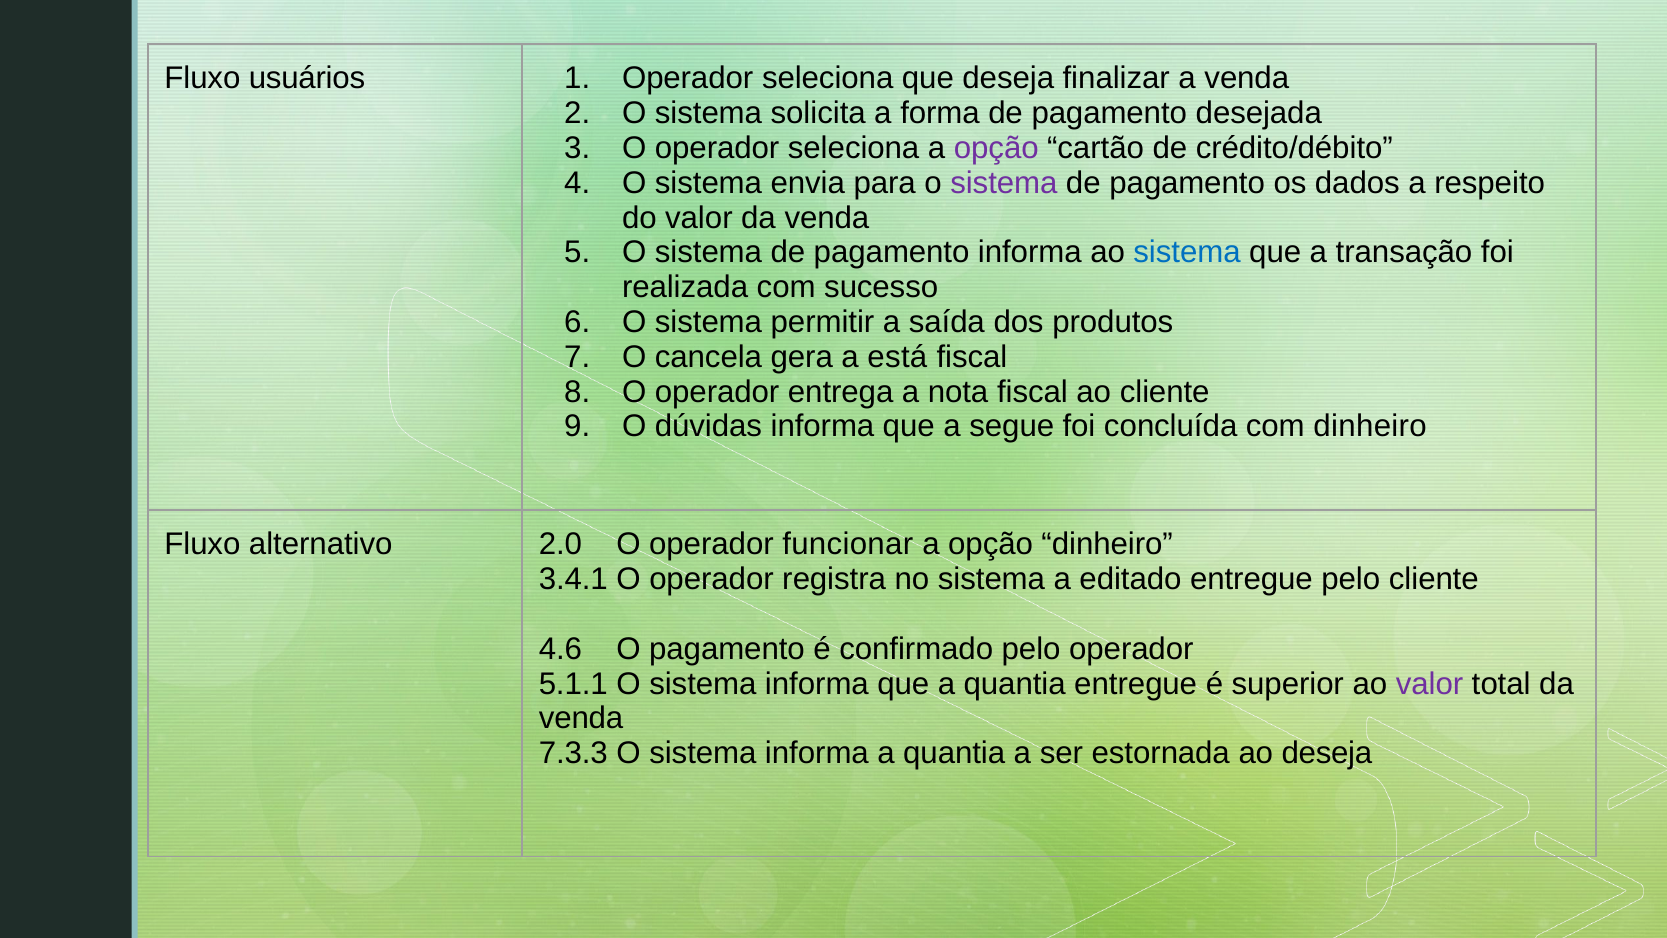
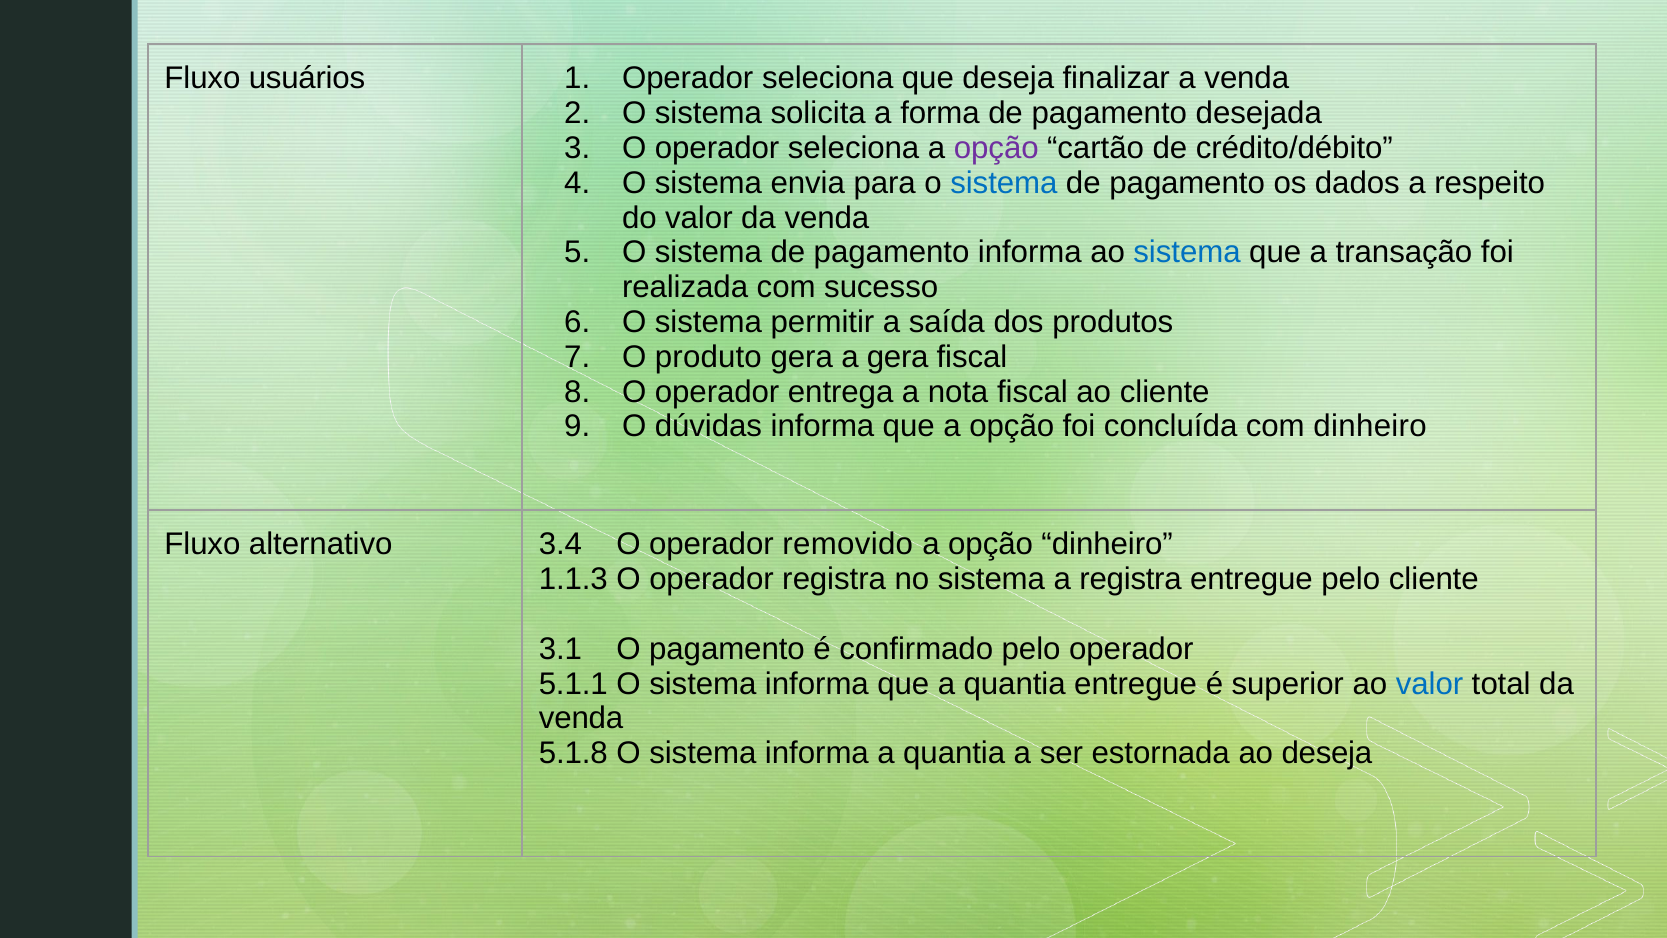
sistema colour: purple -> blue (1004, 183)
cancela: cancela -> produto (708, 357)
a está: está -> gera (898, 357)
que a segue: segue -> opção (1012, 426)
2.0: 2.0 -> 3.4 (560, 544)
funcionar: funcionar -> removido (848, 544)
3.4.1: 3.4.1 -> 1.1.3 (573, 579)
a editado: editado -> registra (1131, 579)
4.6: 4.6 -> 3.1 (560, 649)
valor colour: purple -> blue (1430, 684)
7.3.3: 7.3.3 -> 5.1.8 (573, 753)
